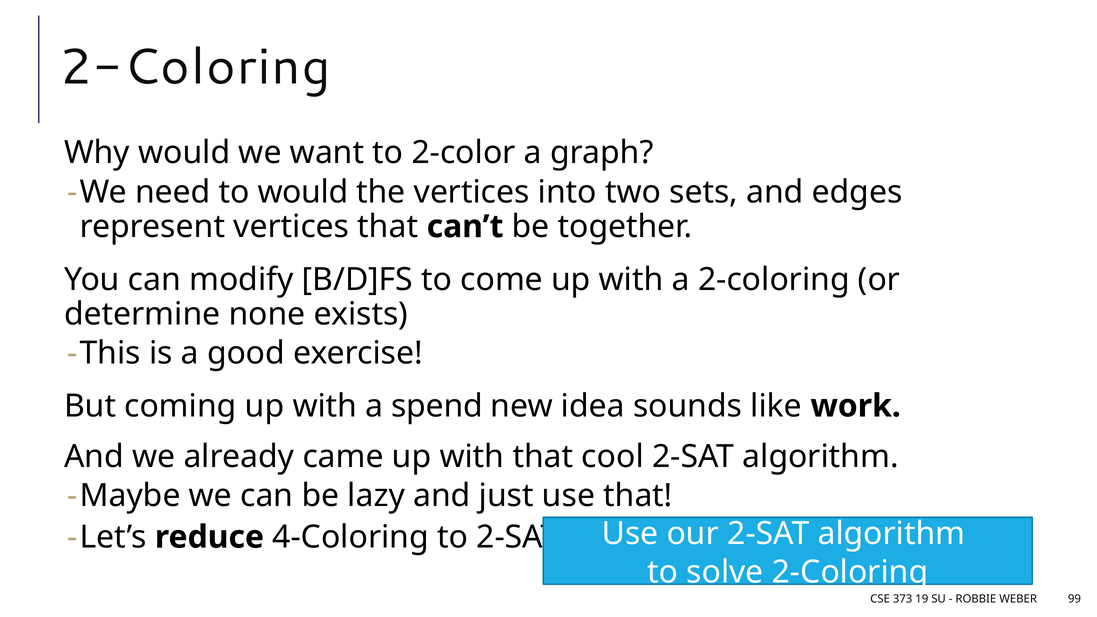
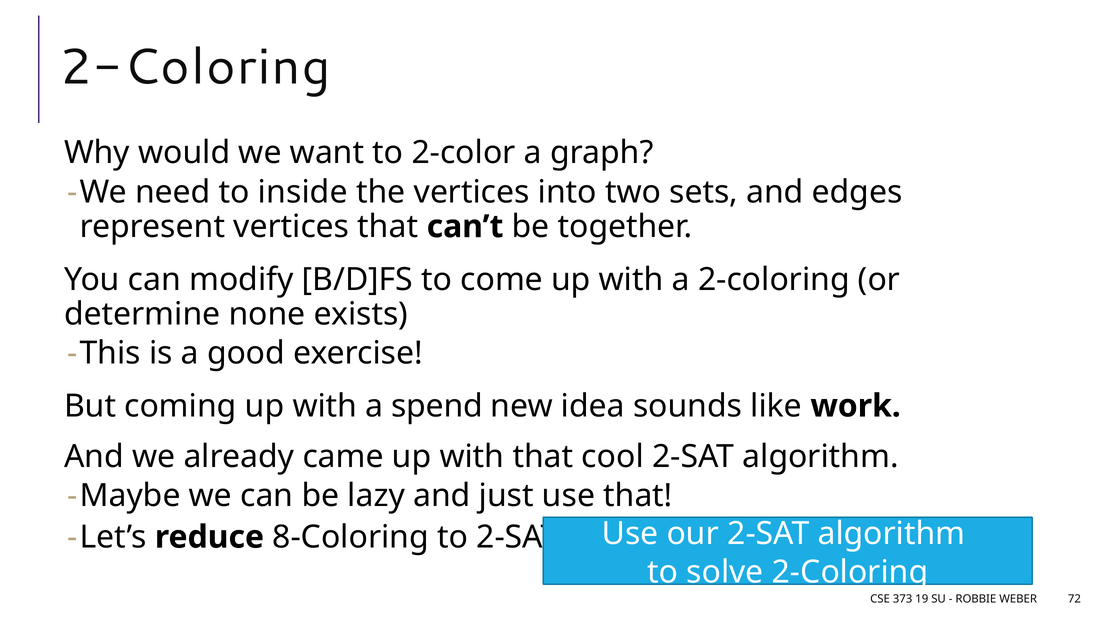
to would: would -> inside (303, 192)
4-Coloring: 4-Coloring -> 8-Coloring (351, 537)
99: 99 -> 72 (1074, 599)
